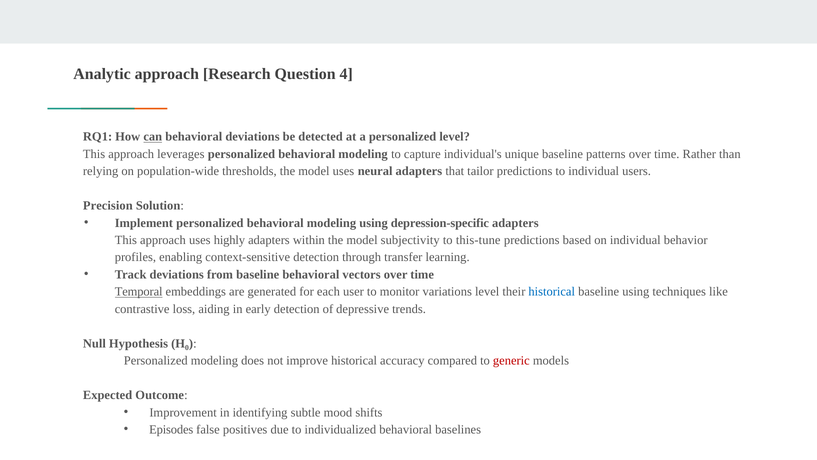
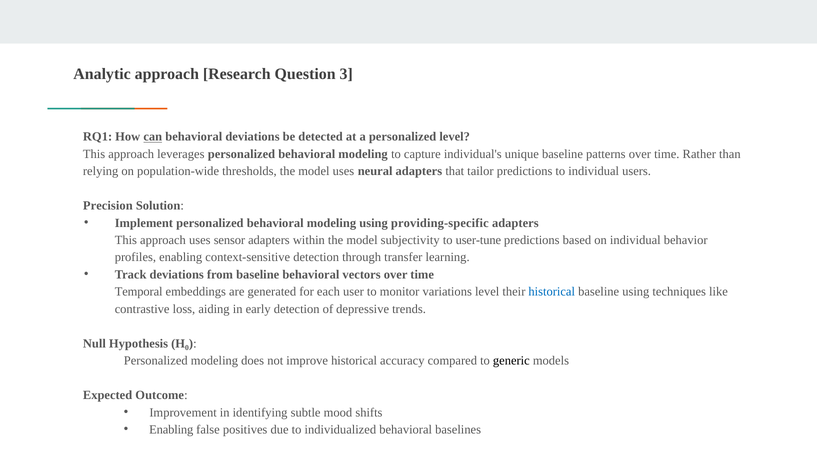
4: 4 -> 3 (346, 74)
depression-specific: depression-specific -> providing-specific (440, 223)
highly: highly -> sensor (229, 240)
this-tune: this-tune -> user-tune (478, 240)
Temporal underline: present -> none (139, 292)
generic colour: red -> black (511, 360)
Episodes: Episodes -> Enabling (171, 429)
